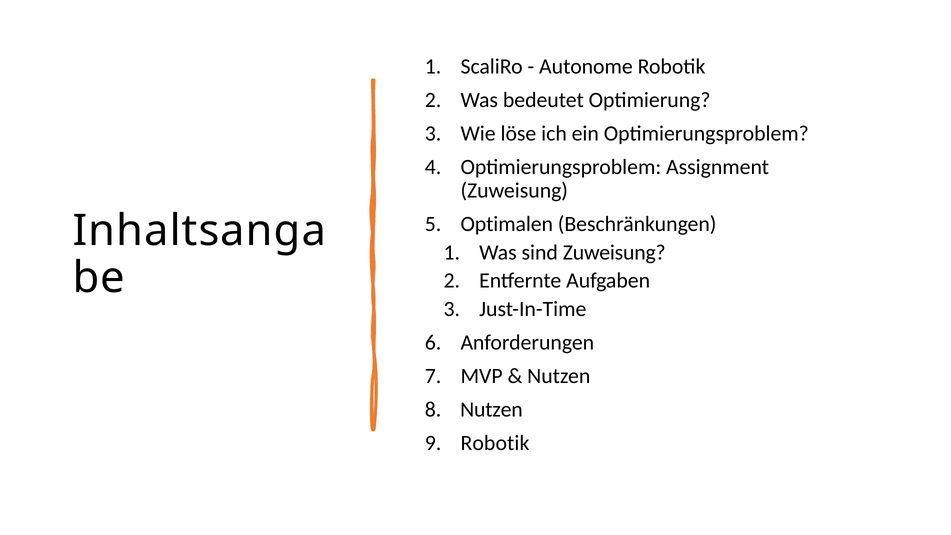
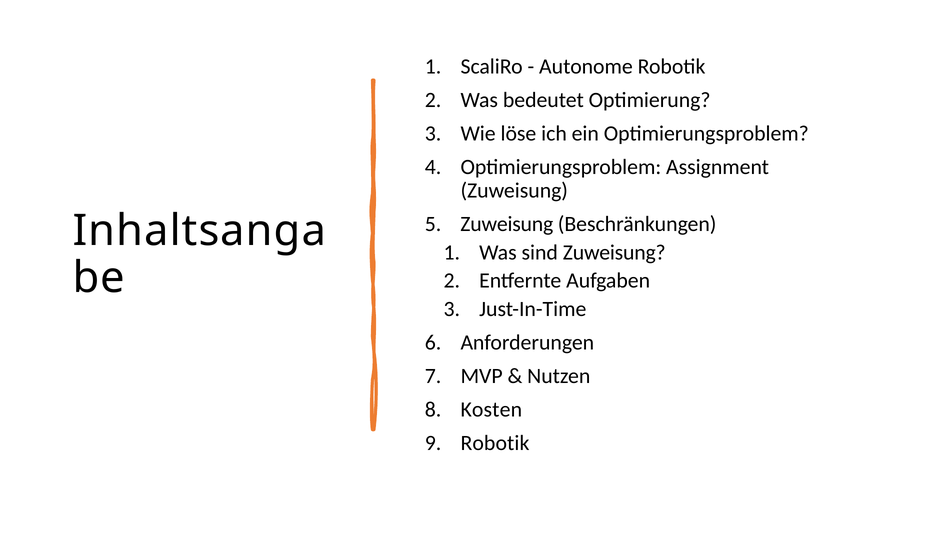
Optimalen: Optimalen -> Zuweisung (507, 224)
Nutzen: Nutzen -> Kosten (491, 410)
